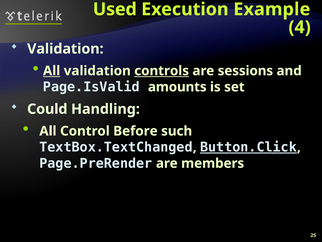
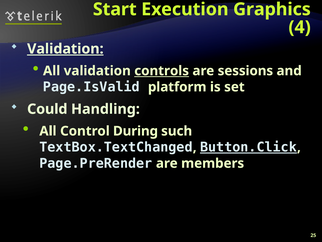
Used: Used -> Start (115, 9)
Example: Example -> Graphics (272, 9)
Validation underline: none -> present (65, 49)
All underline: present -> none (52, 71)
amounts: amounts -> platform (177, 87)
Before: Before -> During (135, 131)
